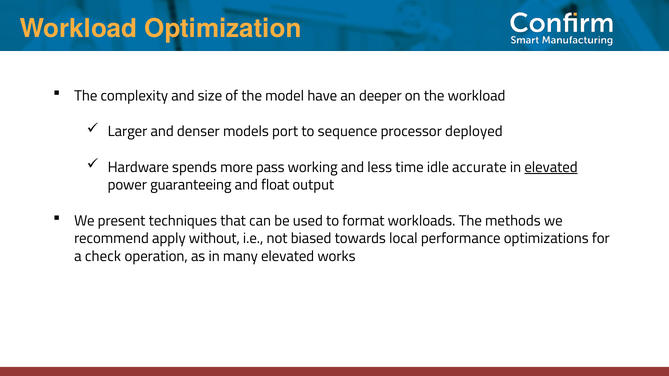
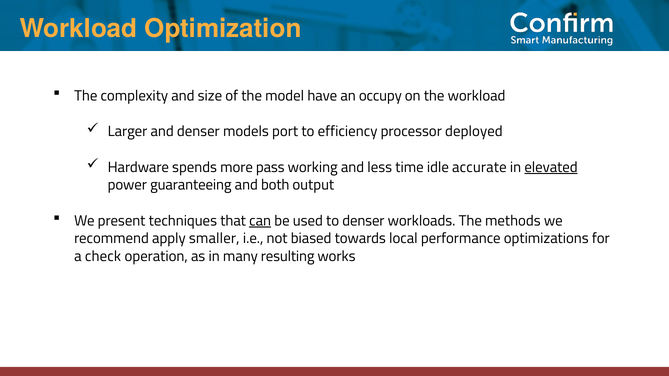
deeper: deeper -> occupy (380, 96)
sequence: sequence -> efficiency (348, 132)
float: float -> both (275, 185)
can underline: none -> present (260, 221)
to format: format -> denser (363, 221)
without: without -> smaller (214, 239)
many elevated: elevated -> resulting (288, 256)
